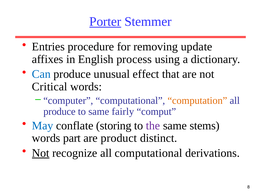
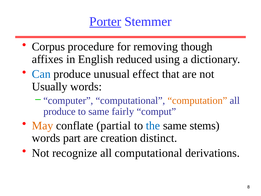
Entries: Entries -> Corpus (48, 47)
update: update -> though (197, 47)
process: process -> reduced (134, 59)
Critical: Critical -> Usually (50, 87)
May colour: blue -> orange (43, 125)
storing: storing -> partial (114, 125)
the colour: purple -> blue (153, 125)
product: product -> creation (119, 138)
Not underline: present -> none (41, 153)
